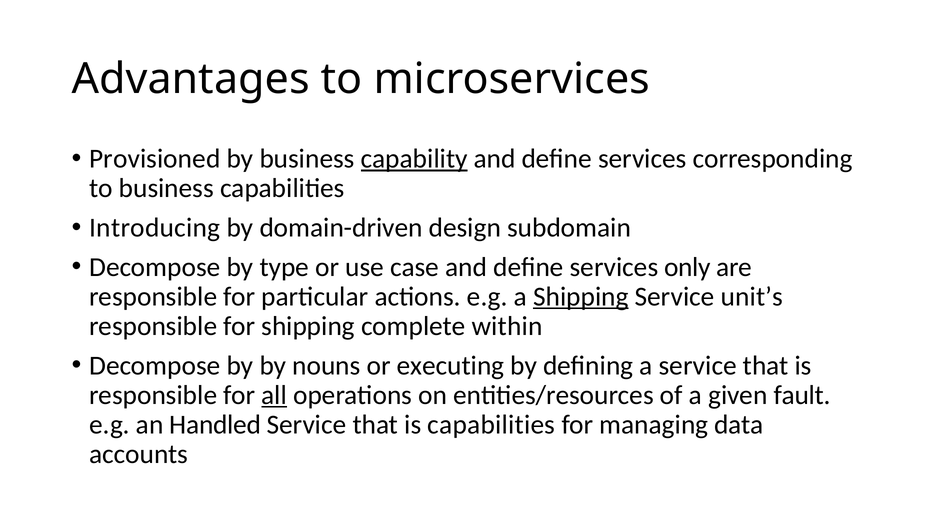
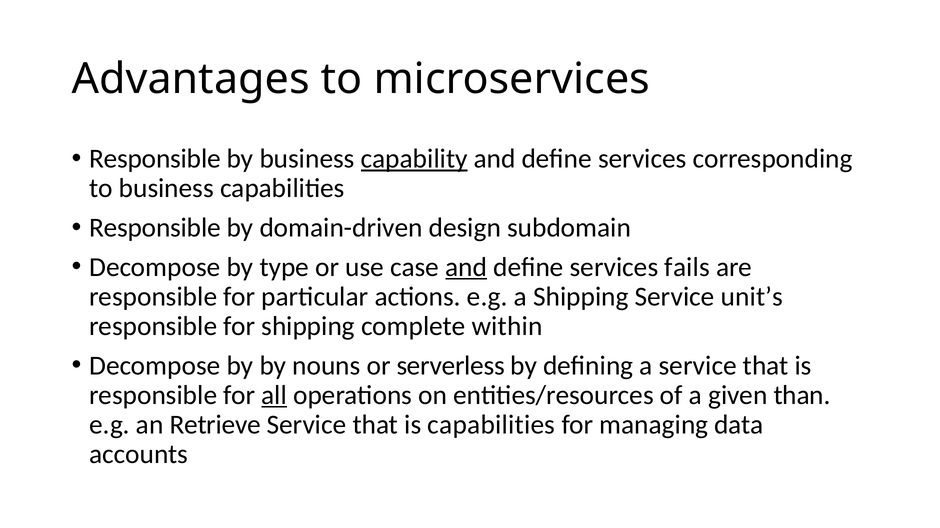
Provisioned: Provisioned -> Responsible (155, 159)
Introducing: Introducing -> Responsible (155, 228)
and underline: none -> present (466, 267)
only: only -> fails (687, 267)
Shipping underline: present -> none (581, 297)
executing: executing -> serverless (451, 366)
fault: fault -> than (802, 396)
Handled: Handled -> Retrieve (215, 425)
